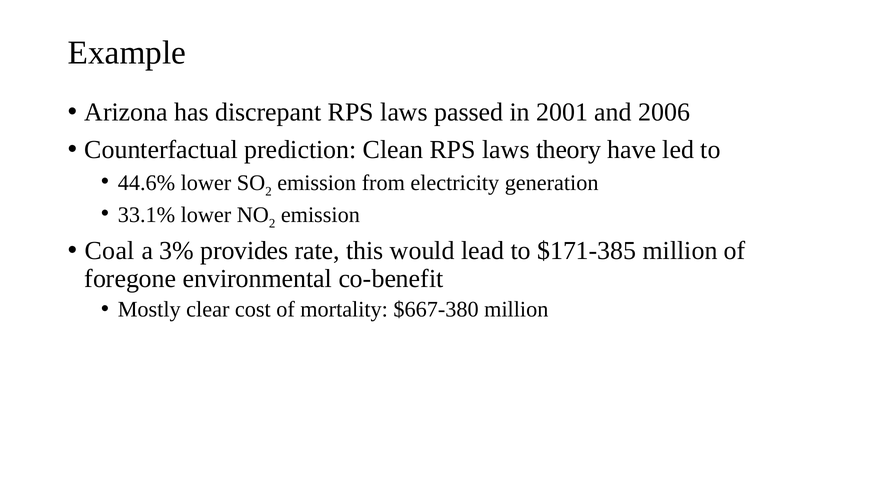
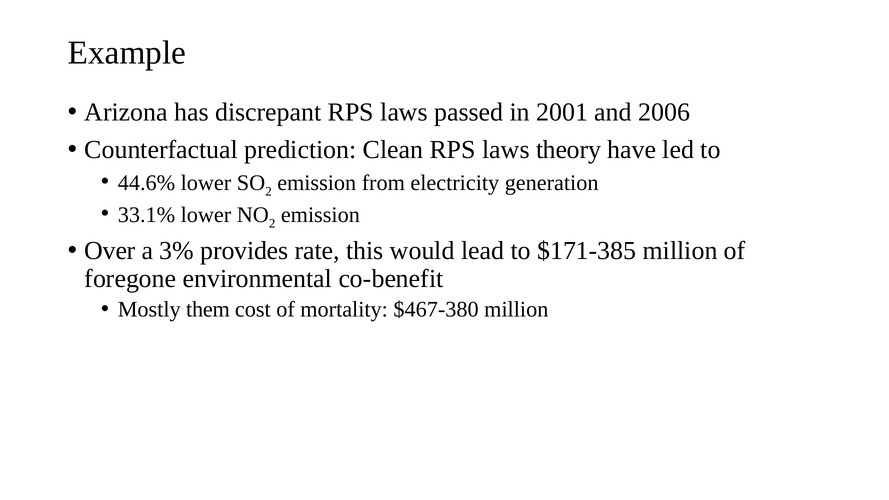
Coal: Coal -> Over (110, 251)
clear: clear -> them (208, 309)
$667-380: $667-380 -> $467-380 (436, 309)
